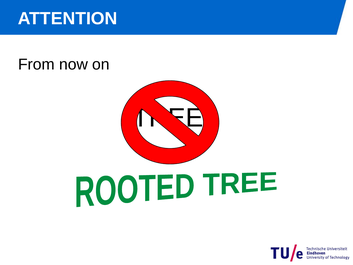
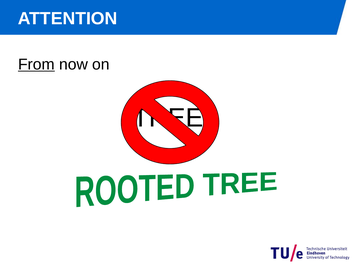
From underline: none -> present (36, 64)
